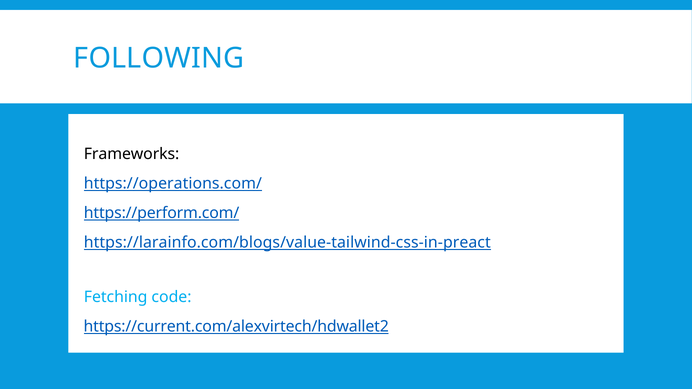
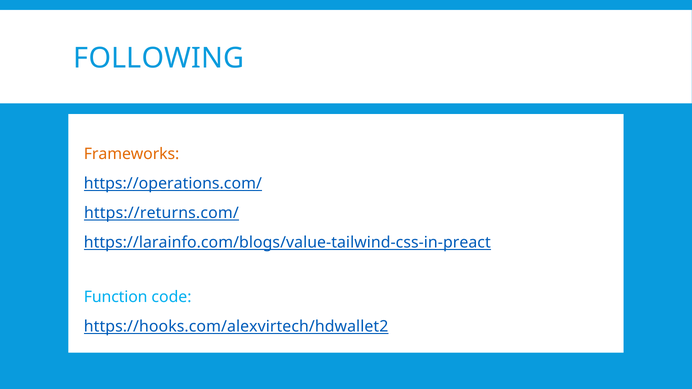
Frameworks colour: black -> orange (132, 154)
https://perform.com/: https://perform.com/ -> https://returns.com/ (161, 213)
Fetching: Fetching -> Function (116, 297)
https://current.com/alexvirtech/hdwallet2: https://current.com/alexvirtech/hdwallet2 -> https://hooks.com/alexvirtech/hdwallet2 (236, 326)
